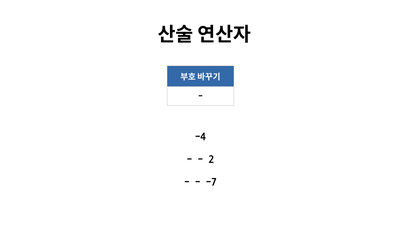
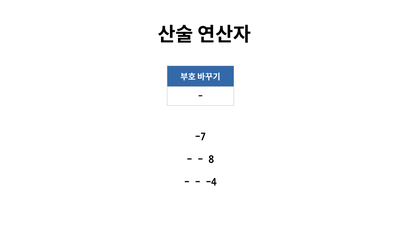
-4: -4 -> -7 (200, 136)
2: 2 -> 8 (211, 159)
-7: -7 -> -4 (211, 181)
